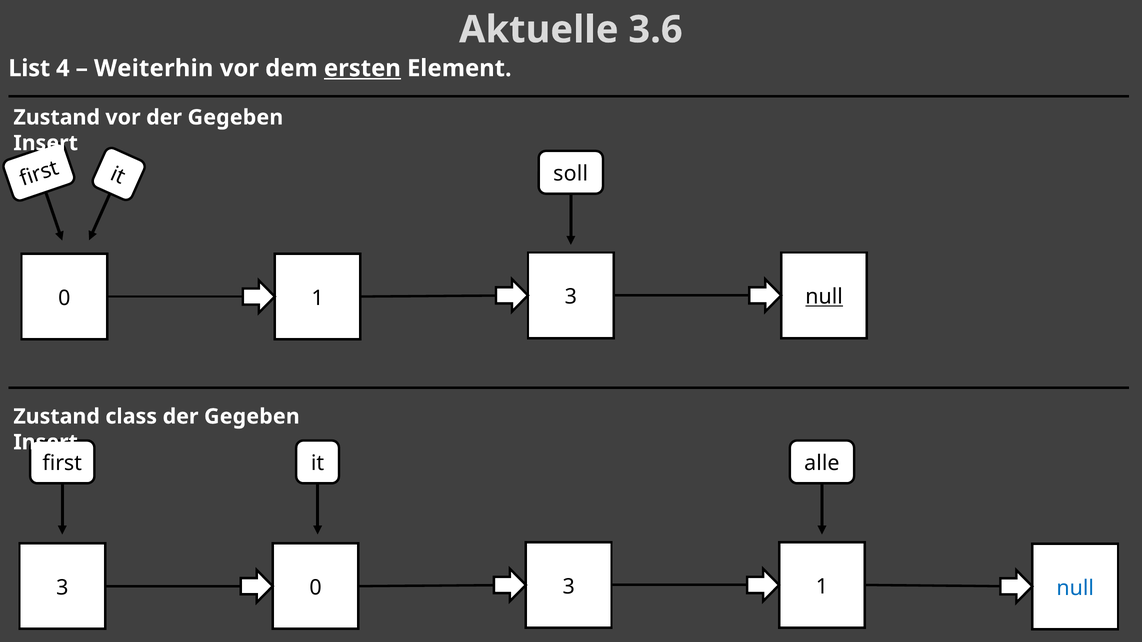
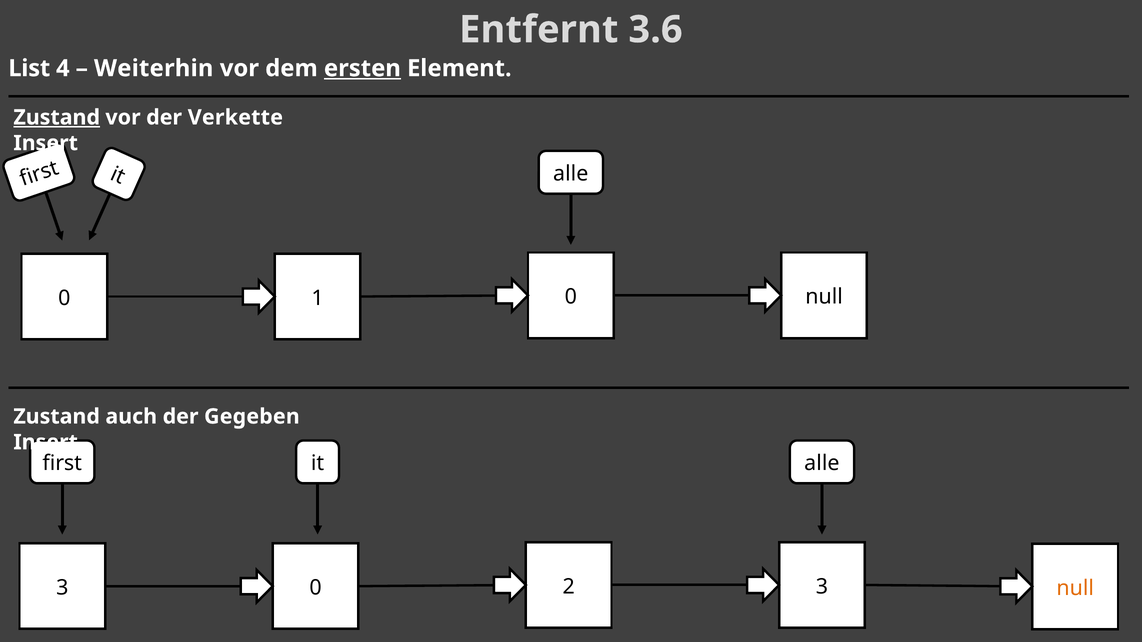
Aktuelle: Aktuelle -> Entfernt (539, 30)
Zustand underline: none -> present (57, 117)
vor der Gegeben: Gegeben -> Verkette (235, 117)
soll: soll -> alle (571, 174)
0 3: 3 -> 0 (571, 297)
null underline: present -> none (824, 297)
class: class -> auch (131, 417)
3 3: 3 -> 2 (569, 587)
0 1: 1 -> 3 (822, 587)
null colour: blue -> orange (1075, 588)
